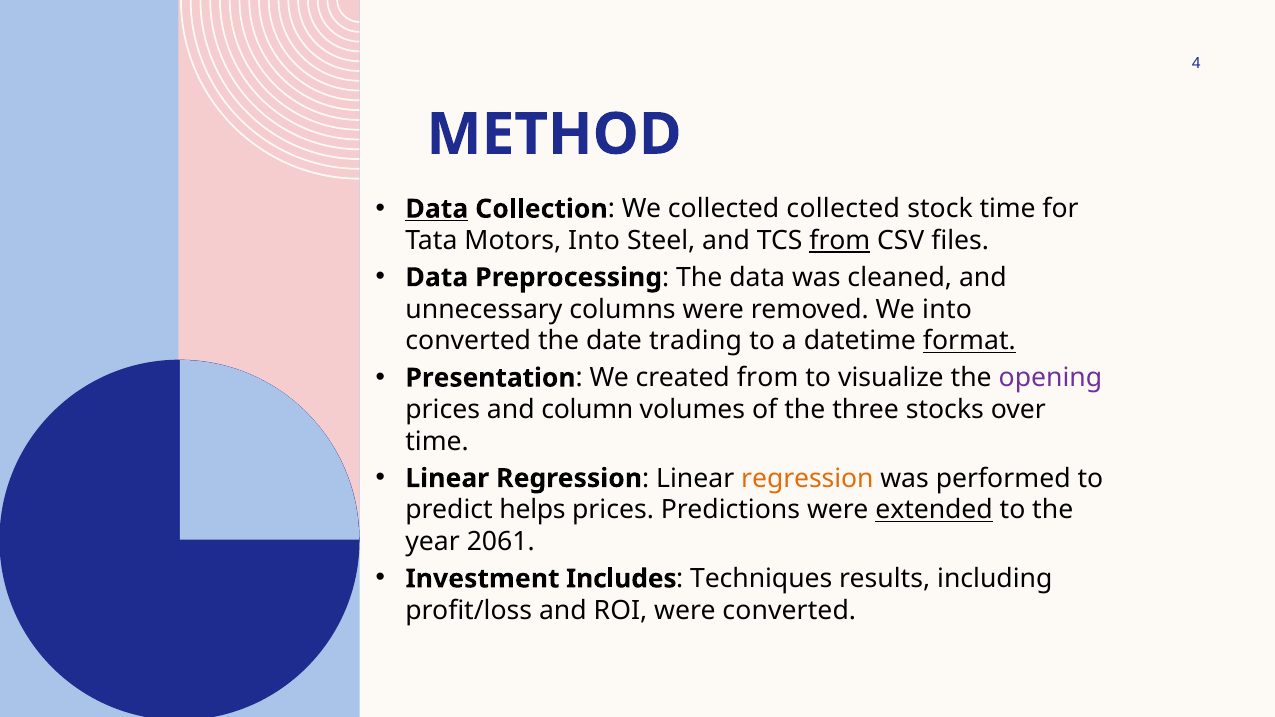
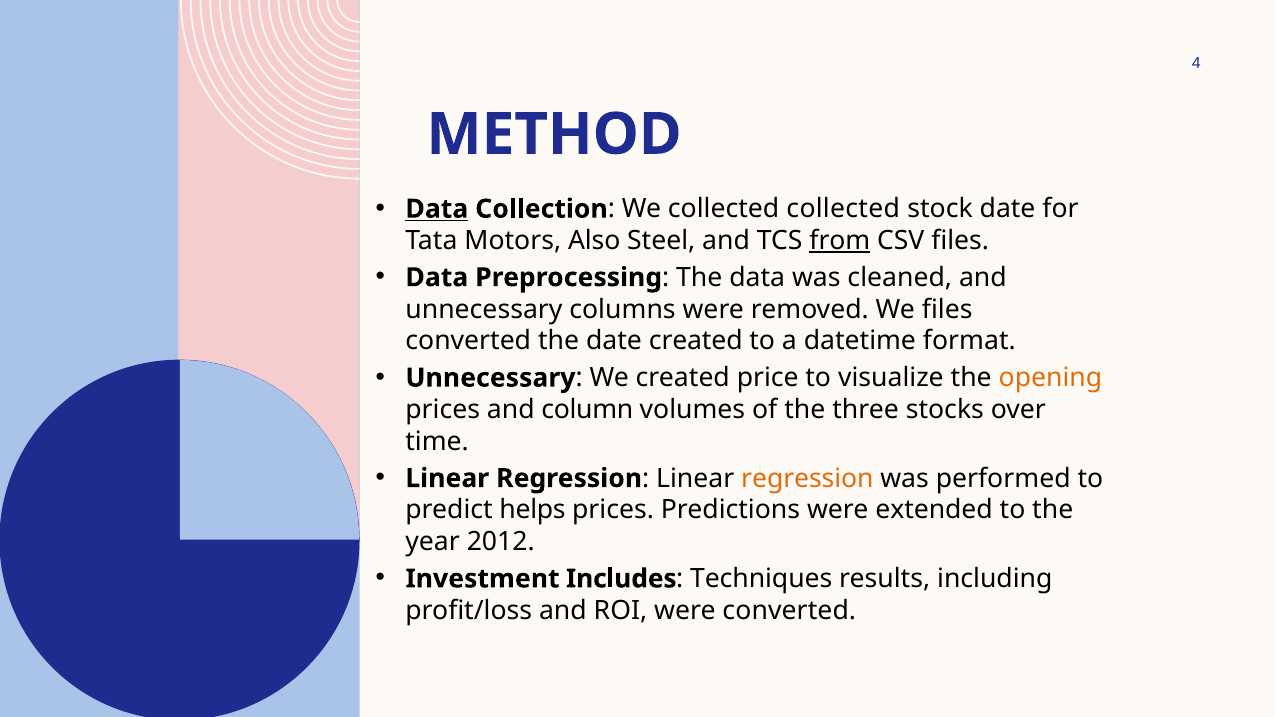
stock time: time -> date (1008, 209)
Motors Into: Into -> Also (594, 241)
We into: into -> files (947, 309)
date trading: trading -> created (696, 341)
format underline: present -> none (969, 341)
Presentation: Presentation -> Unnecessary (490, 378)
created from: from -> price (768, 378)
opening colour: purple -> orange (1050, 378)
extended underline: present -> none (934, 510)
2061: 2061 -> 2012 (501, 542)
